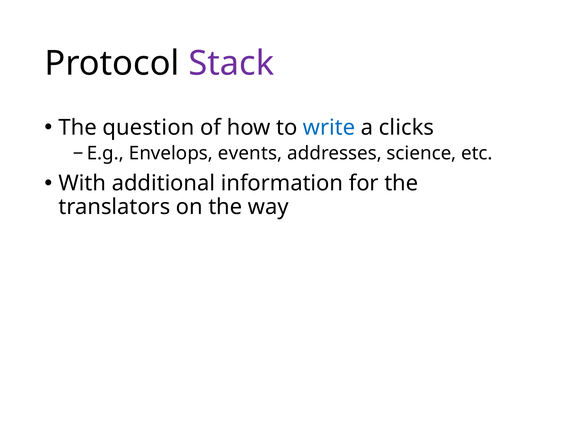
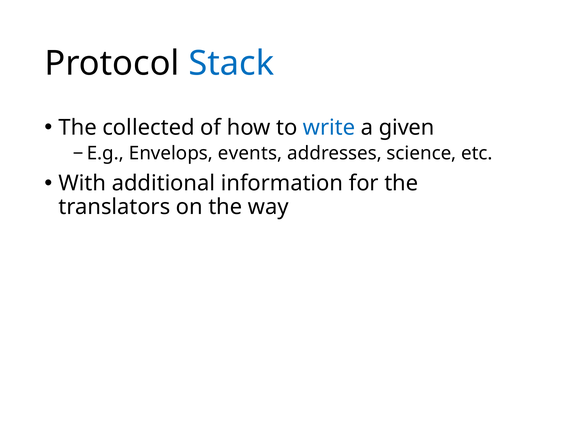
Stack colour: purple -> blue (231, 63)
question: question -> collected (149, 127)
clicks: clicks -> given (407, 127)
